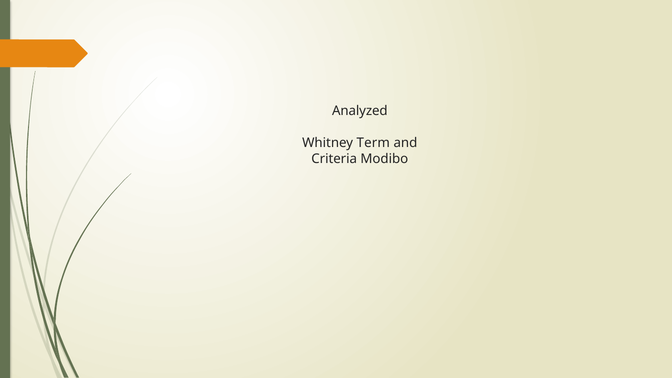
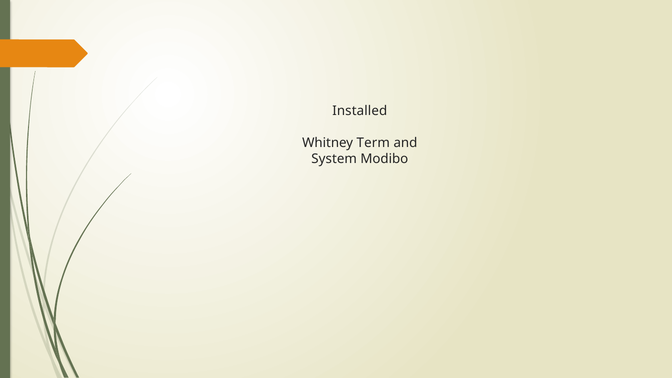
Analyzed: Analyzed -> Installed (360, 111)
Criteria: Criteria -> System (334, 159)
